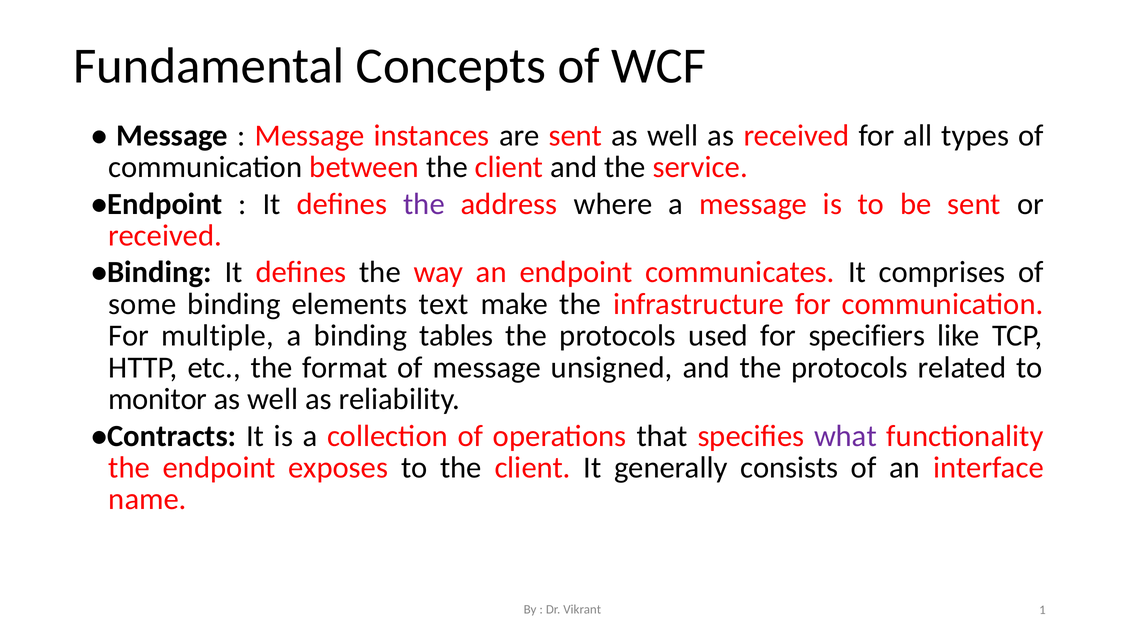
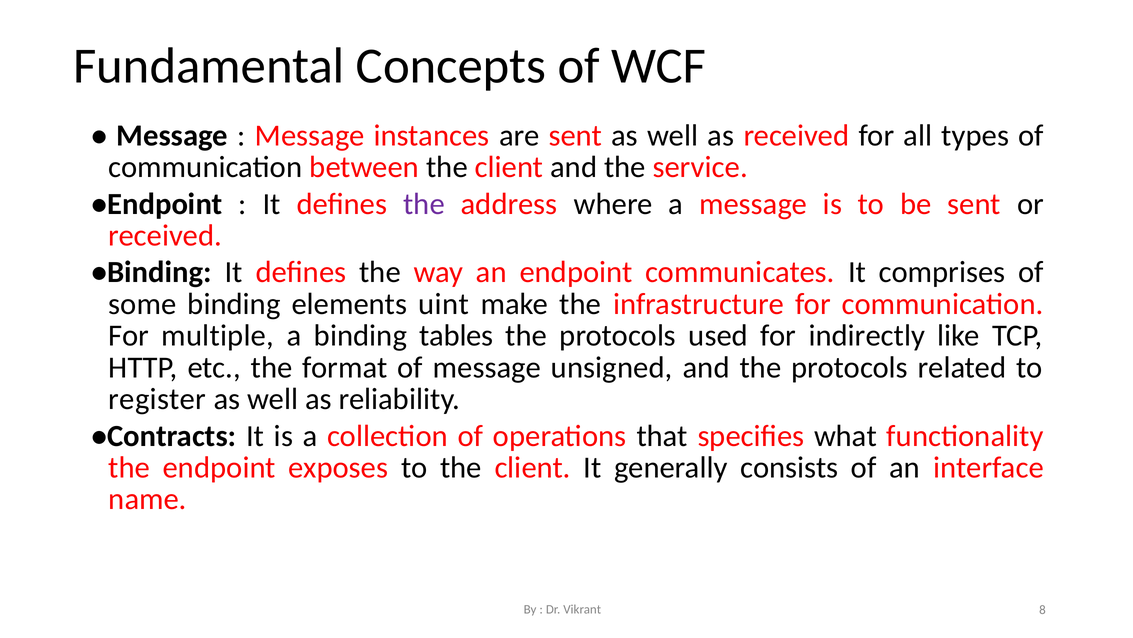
text: text -> uint (444, 304)
specifiers: specifiers -> indirectly (867, 336)
monitor: monitor -> register (157, 400)
what colour: purple -> black (845, 436)
1: 1 -> 8 (1043, 611)
